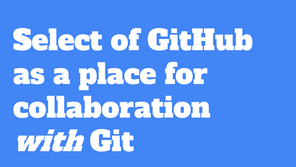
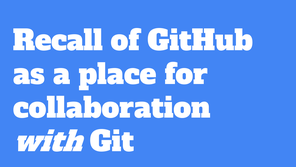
Select: Select -> Recall (58, 41)
